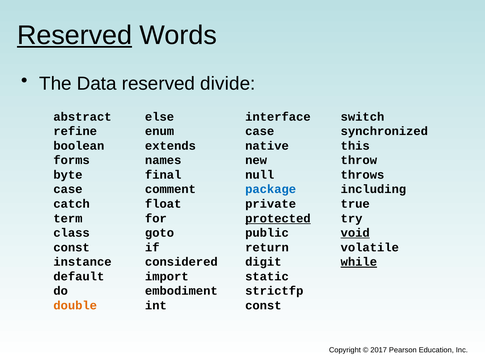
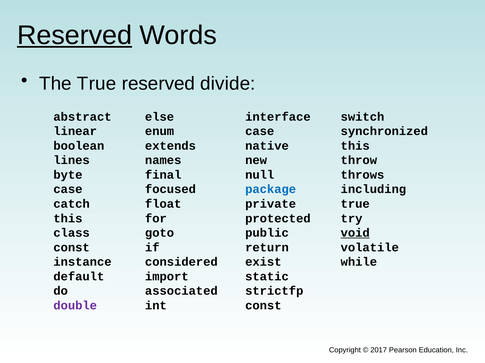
The Data: Data -> True (97, 84)
refine: refine -> linear (75, 132)
forms: forms -> lines (72, 161)
comment: comment -> focused (170, 190)
term: term -> this (68, 219)
protected underline: present -> none (278, 219)
digit: digit -> exist (263, 262)
while underline: present -> none (359, 262)
embodiment: embodiment -> associated (181, 292)
double colour: orange -> purple (75, 306)
